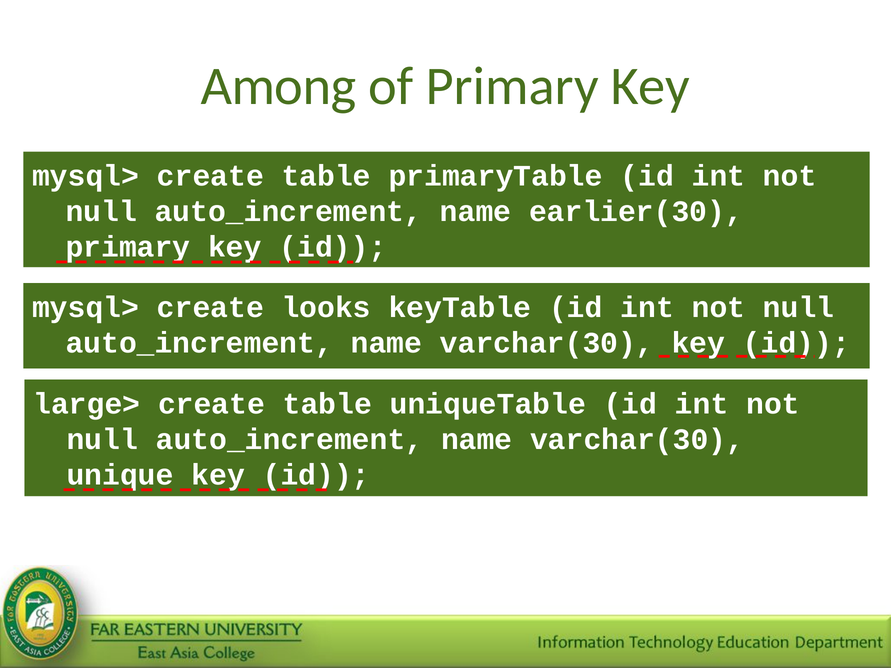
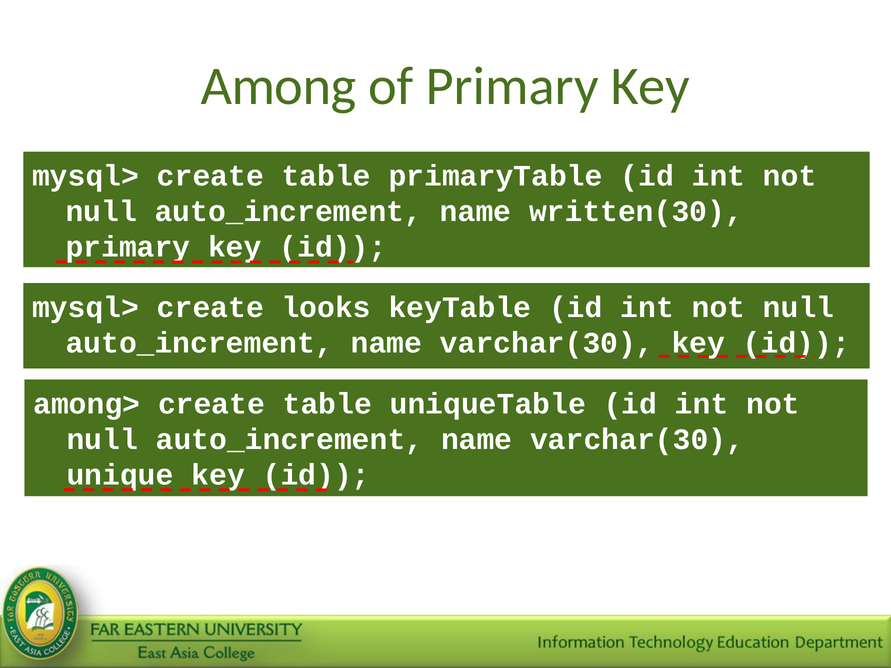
earlier(30: earlier(30 -> written(30 (636, 212)
large>: large> -> among> (87, 404)
